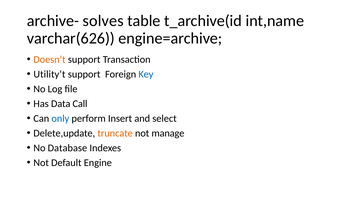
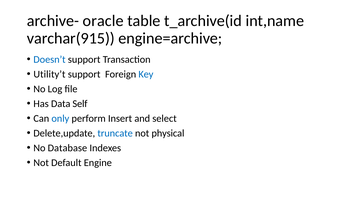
solves: solves -> oracle (103, 21)
varchar(626: varchar(626 -> varchar(915 (71, 38)
Doesn’t colour: orange -> blue (50, 59)
Call: Call -> Self (80, 104)
truncate colour: orange -> blue (115, 133)
manage: manage -> physical (168, 133)
